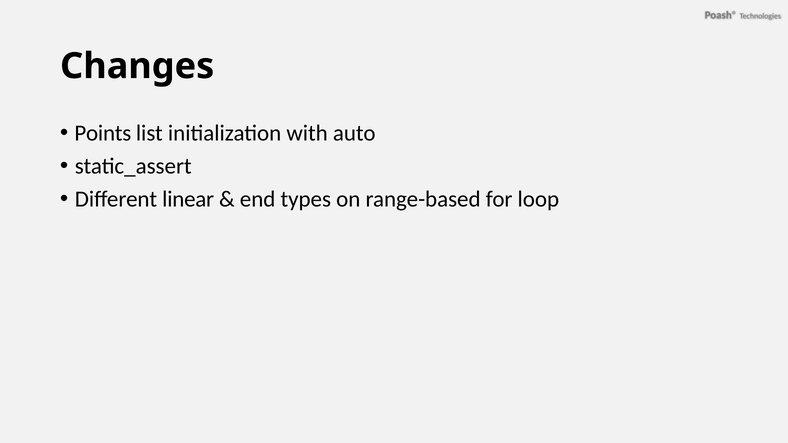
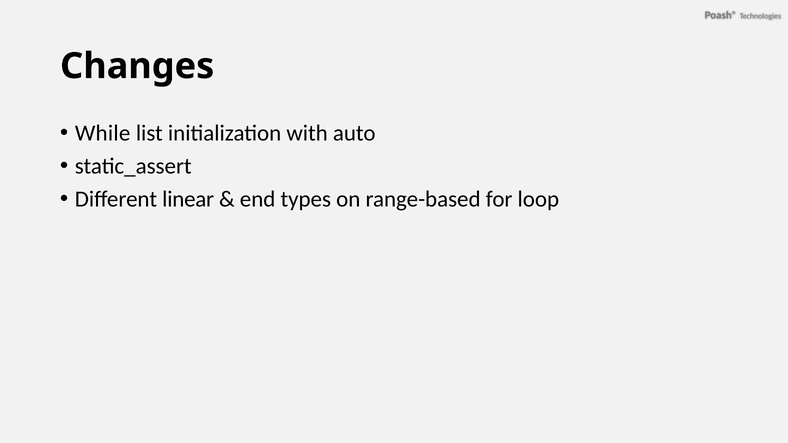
Points: Points -> While (103, 133)
